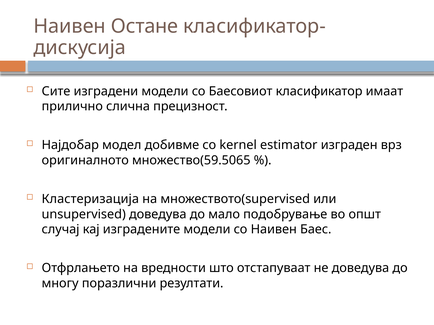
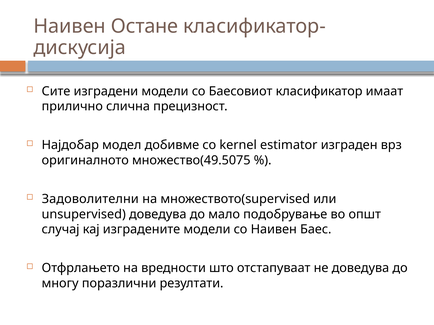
множество(59.5065: множество(59.5065 -> множество(49.5075 (191, 161)
Кластеризација: Кластеризација -> Задоволителни (90, 199)
